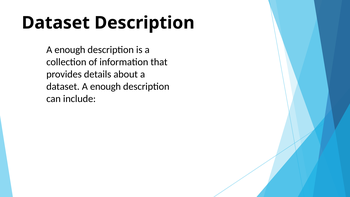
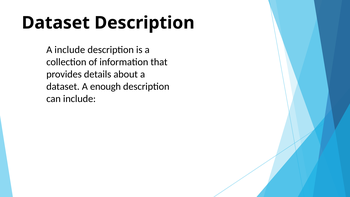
enough: enough -> include (70, 50)
